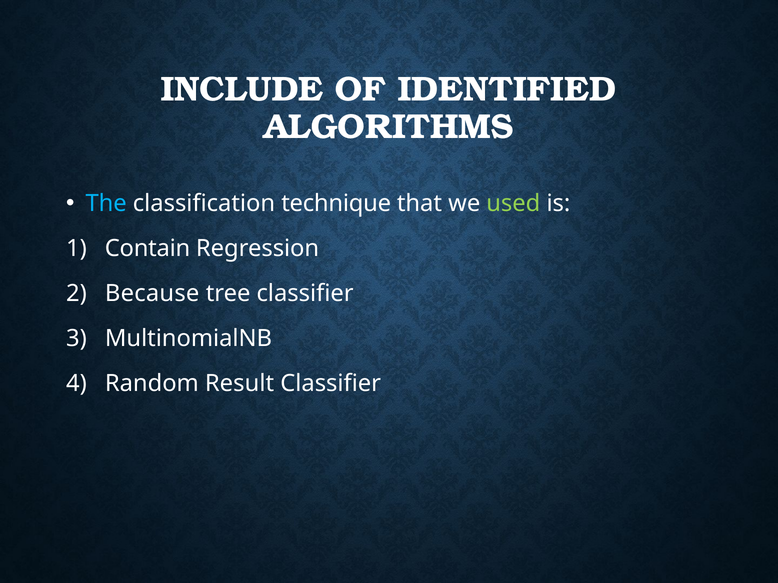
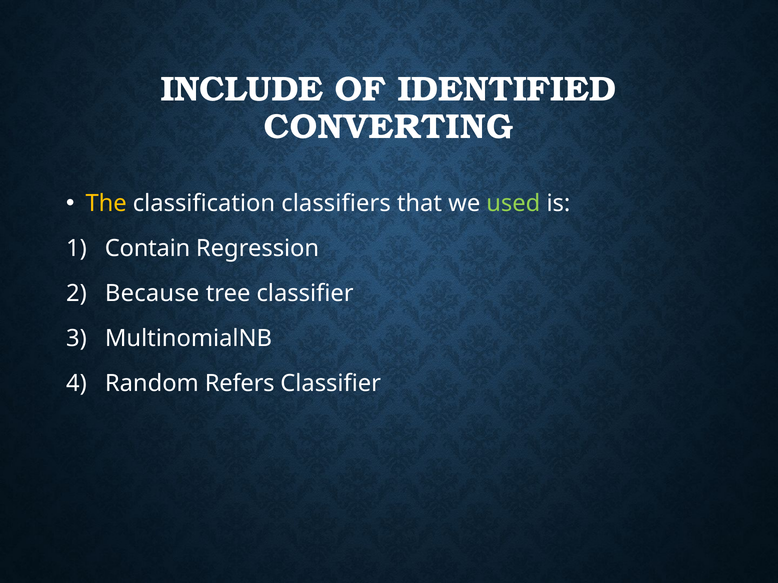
ALGORITHMS: ALGORITHMS -> CONVERTING (388, 127)
The colour: light blue -> yellow (106, 204)
technique: technique -> classifiers (336, 204)
Result: Result -> Refers (240, 384)
